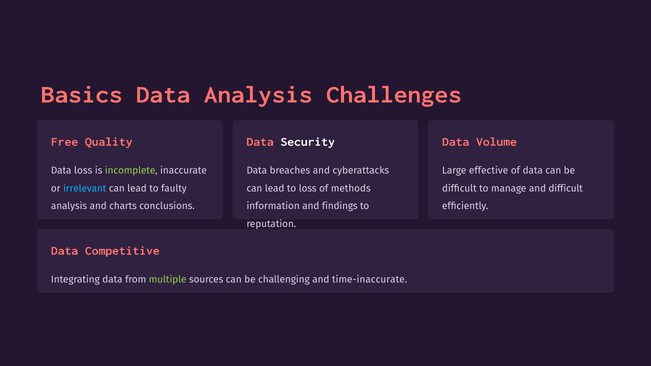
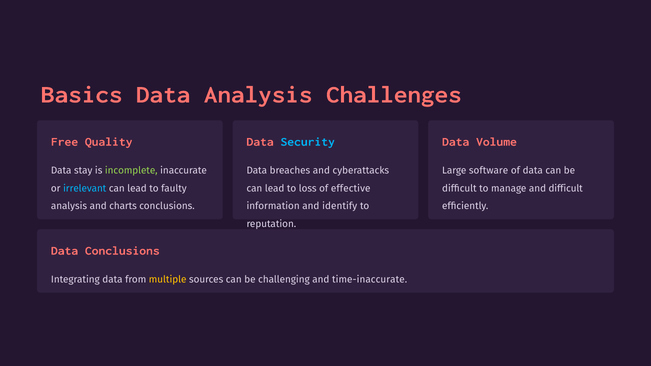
Security colour: white -> light blue (308, 142)
Data loss: loss -> stay (83, 171)
effective: effective -> software (489, 171)
methods: methods -> effective (351, 189)
findings: findings -> identify (340, 206)
Data Competitive: Competitive -> Conclusions (122, 251)
multiple colour: light green -> yellow (168, 280)
